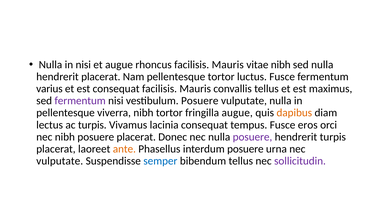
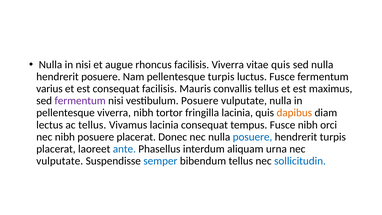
rhoncus facilisis Mauris: Mauris -> Viverra (228, 65)
vitae nibh: nibh -> quis (281, 65)
hendrerit placerat: placerat -> posuere (101, 77)
pellentesque tortor: tortor -> turpis (221, 77)
fringilla augue: augue -> lacinia (237, 113)
ac turpis: turpis -> tellus (92, 125)
Fusce eros: eros -> nibh (308, 125)
posuere colour: purple -> blue (252, 137)
ante colour: orange -> blue (124, 149)
interdum posuere: posuere -> aliquam (245, 149)
sollicitudin colour: purple -> blue (300, 161)
